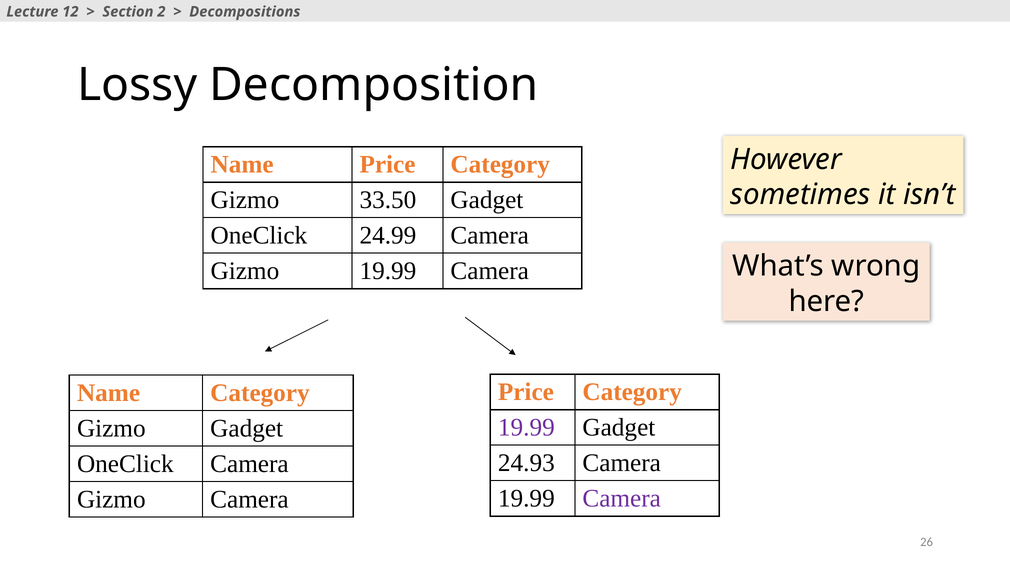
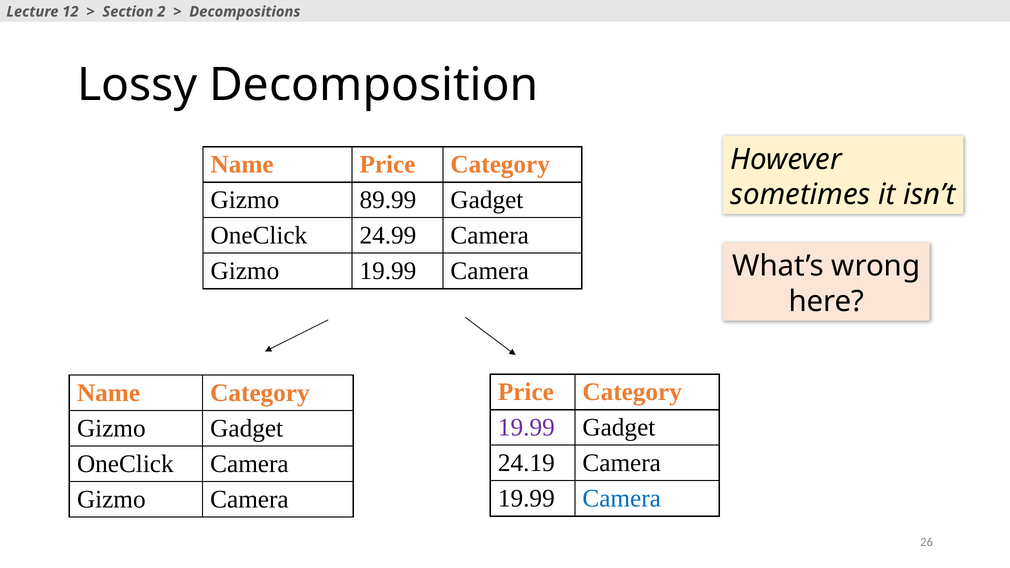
33.50: 33.50 -> 89.99 (388, 200)
24.93: 24.93 -> 24.19 (526, 463)
Camera colour: purple -> blue (622, 499)
